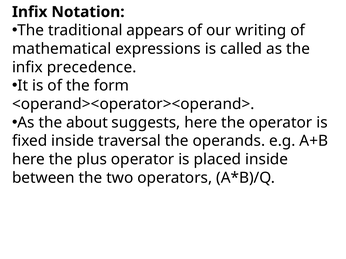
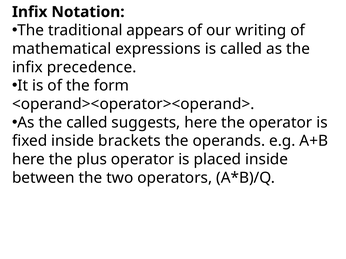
the about: about -> called (87, 123)
traversal: traversal -> brackets (129, 141)
